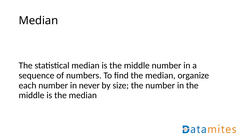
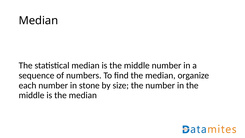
never: never -> stone (89, 85)
